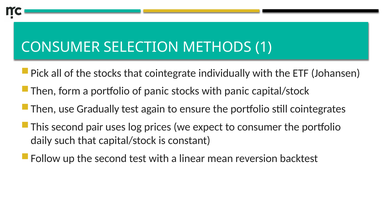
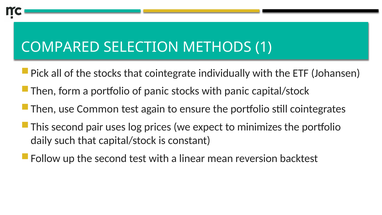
CONSUMER: CONSUMER -> COMPARED (60, 47)
Gradually: Gradually -> Common (98, 109)
to consumer: consumer -> minimizes (260, 127)
